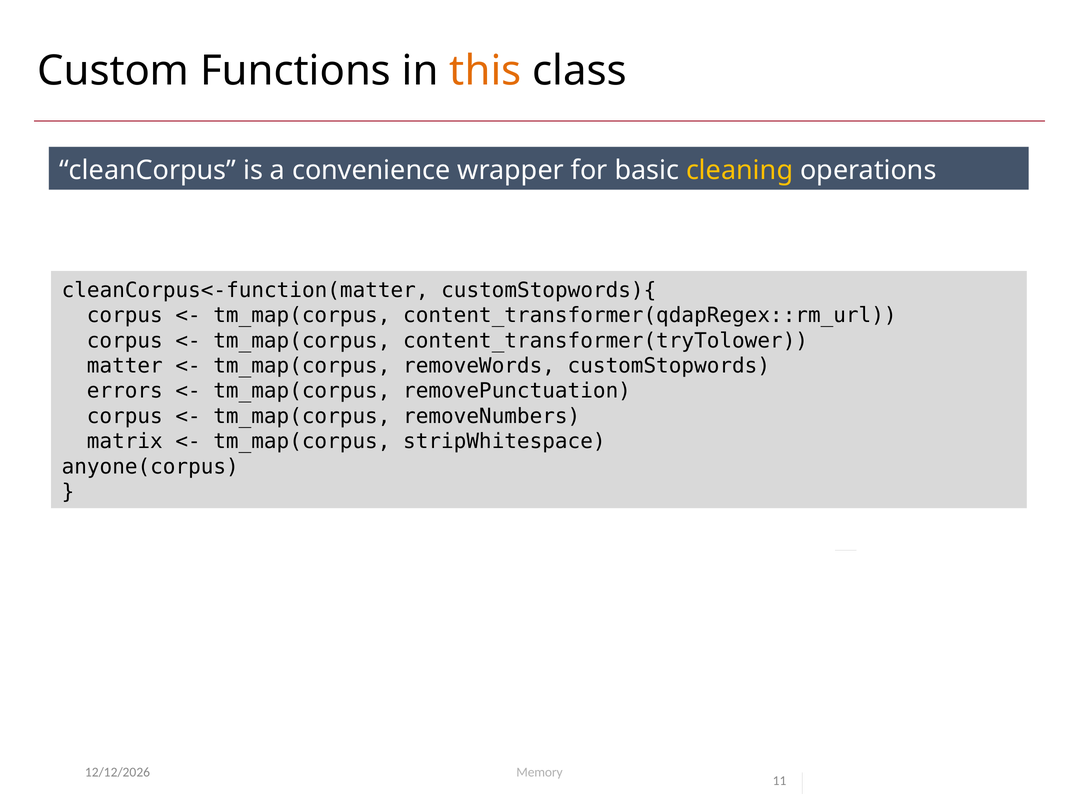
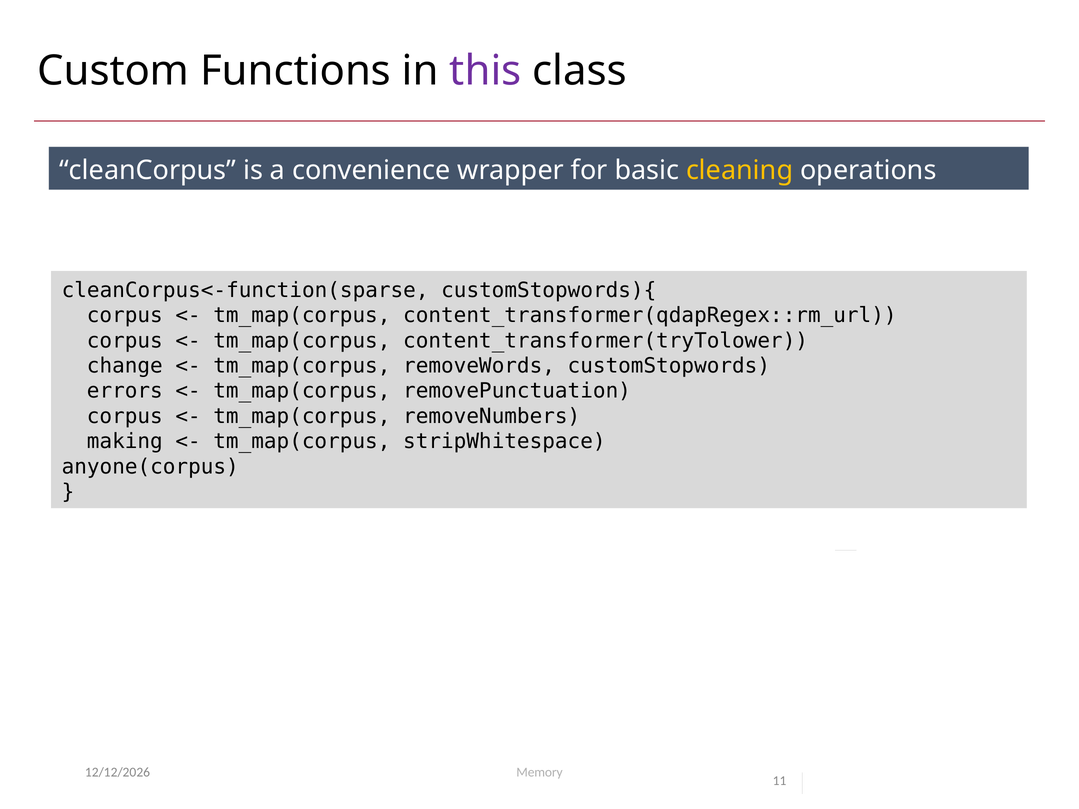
this colour: orange -> purple (485, 71)
cleanCorpus<-function(matter: cleanCorpus<-function(matter -> cleanCorpus<-function(sparse (245, 290)
matter: matter -> change (125, 366)
matrix: matrix -> making (125, 442)
